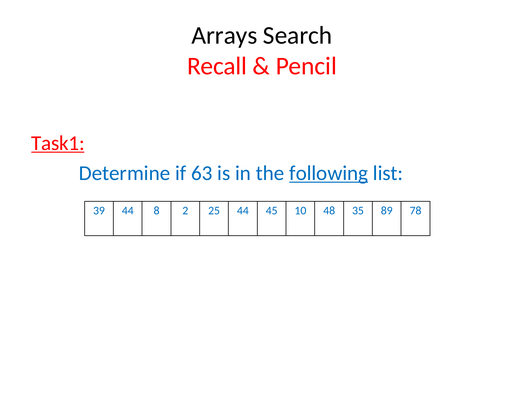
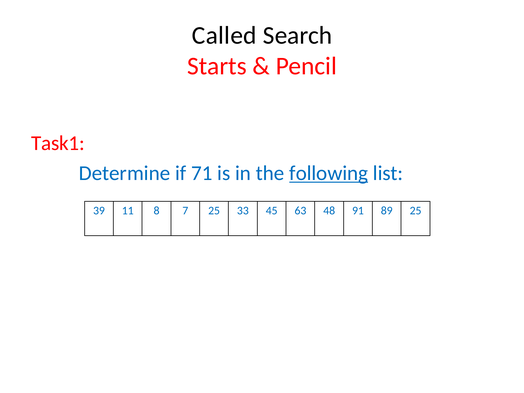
Arrays: Arrays -> Called (224, 35)
Recall: Recall -> Starts (217, 66)
Task1 underline: present -> none (58, 143)
63: 63 -> 71 (202, 173)
39 44: 44 -> 11 (128, 211)
2: 2 -> 7 (185, 211)
25 44: 44 -> 33 (243, 211)
10: 10 -> 63 (300, 211)
35: 35 -> 91 (358, 211)
89 78: 78 -> 25 (416, 211)
